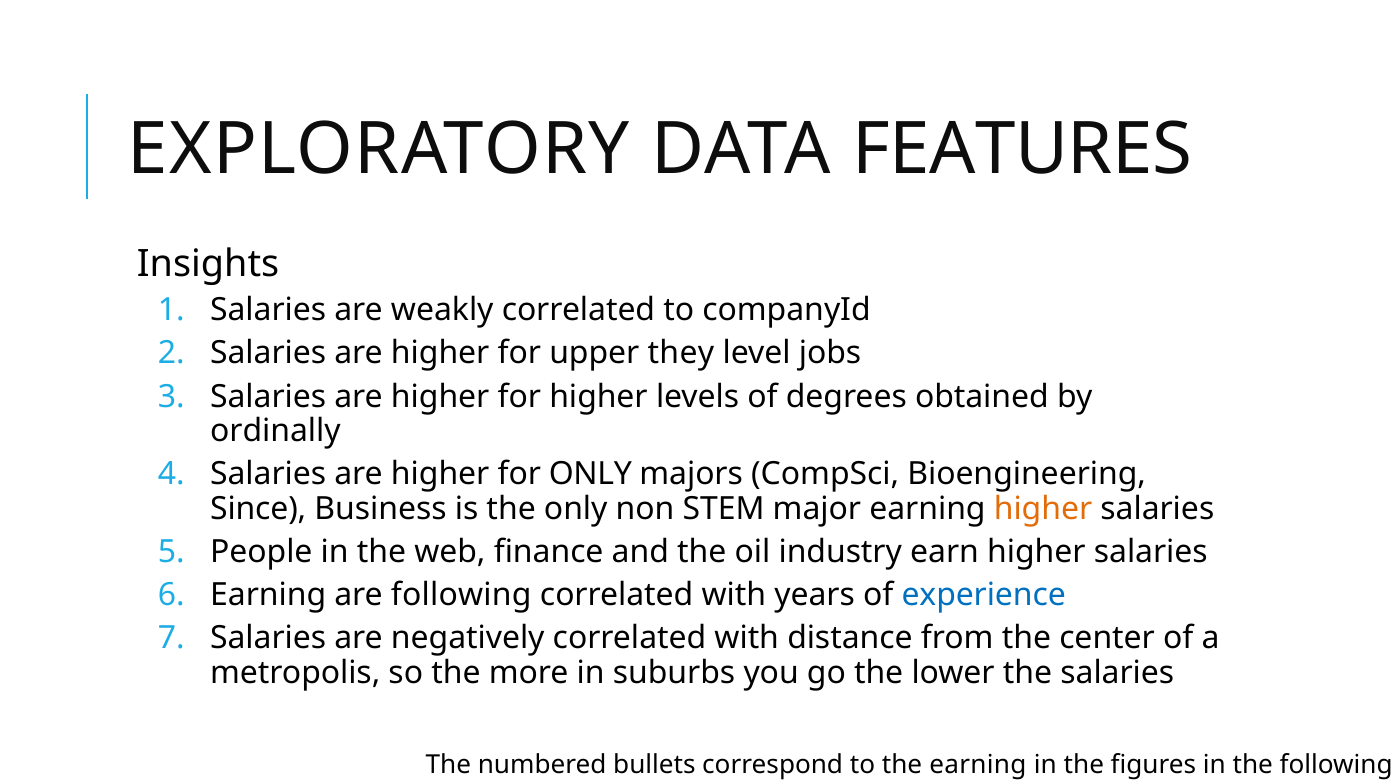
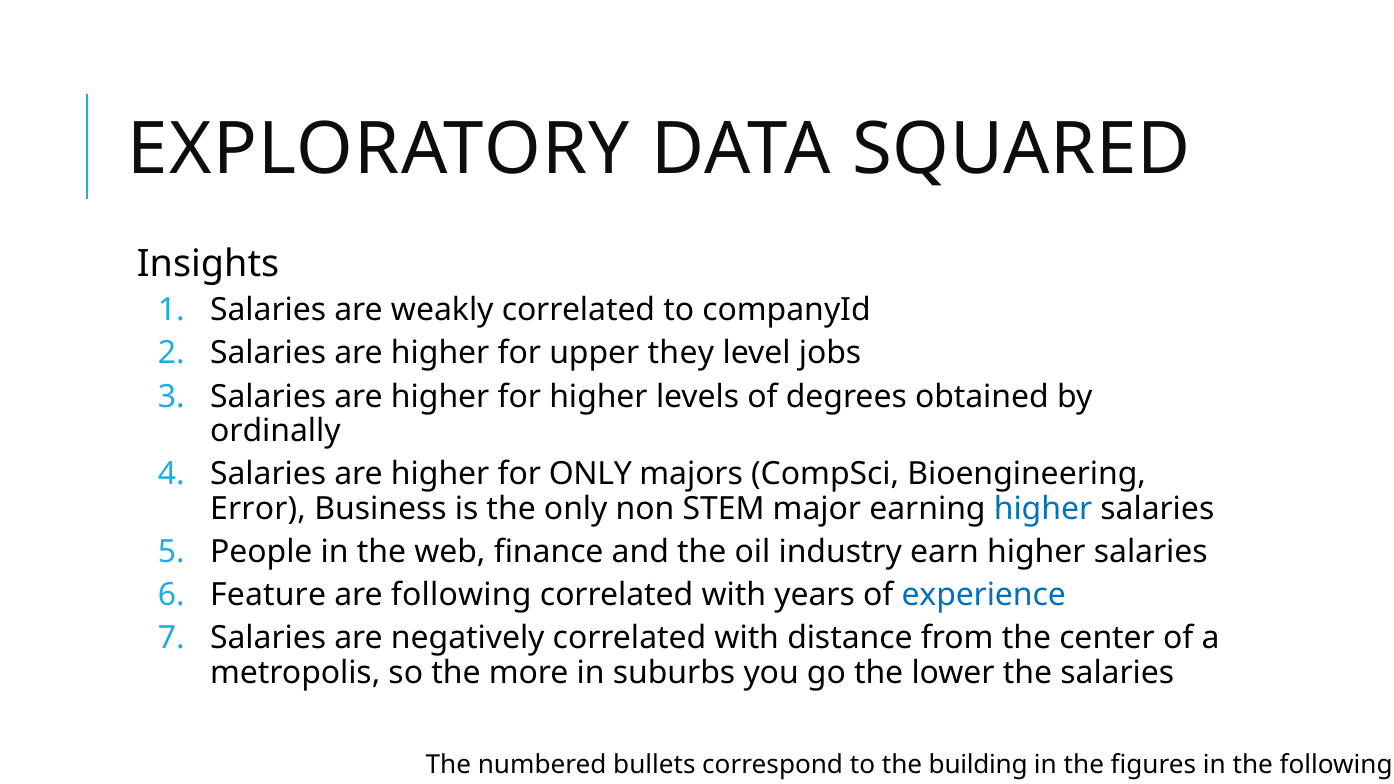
FEATURES: FEATURES -> SQUARED (1021, 150)
Since: Since -> Error (258, 509)
higher colour: orange -> blue (1043, 509)
Earning: Earning -> Feature (268, 595)
the earning: earning -> building (978, 765)
